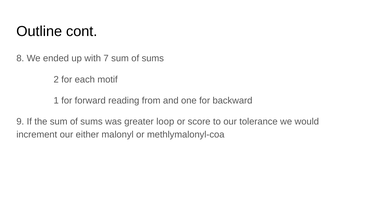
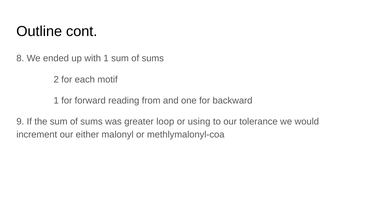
with 7: 7 -> 1 (106, 59)
score: score -> using (199, 122)
